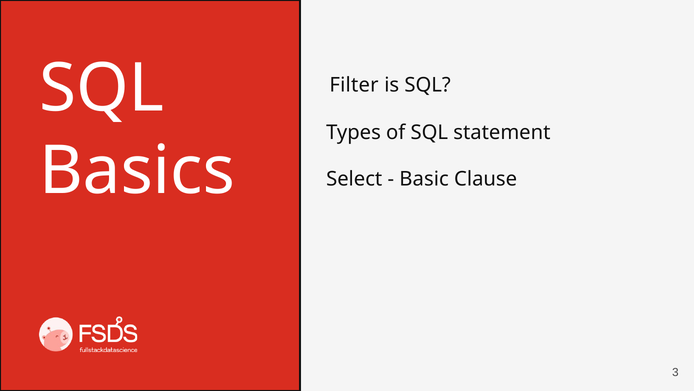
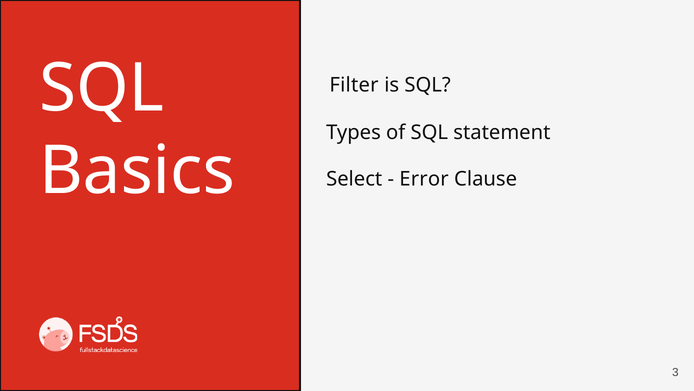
Basic: Basic -> Error (424, 179)
